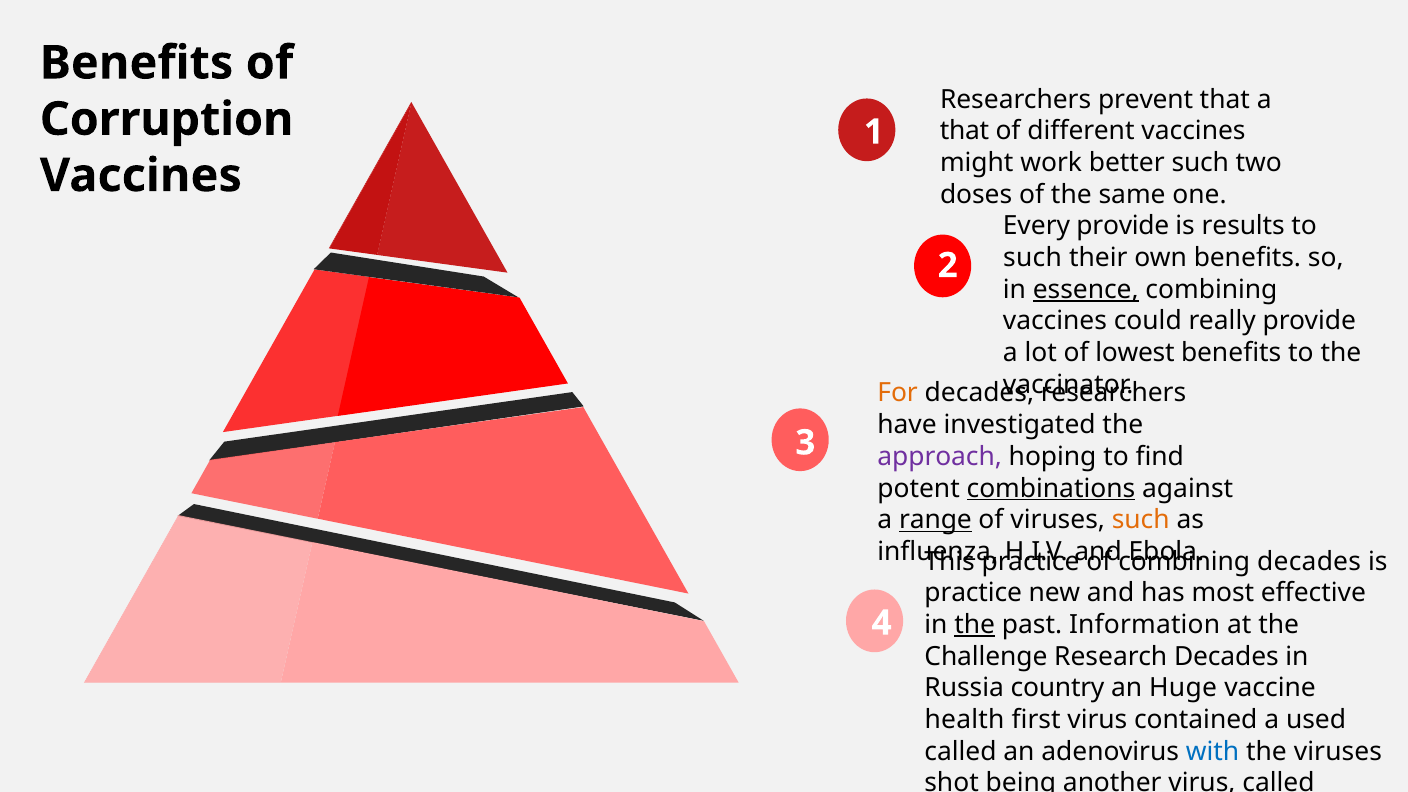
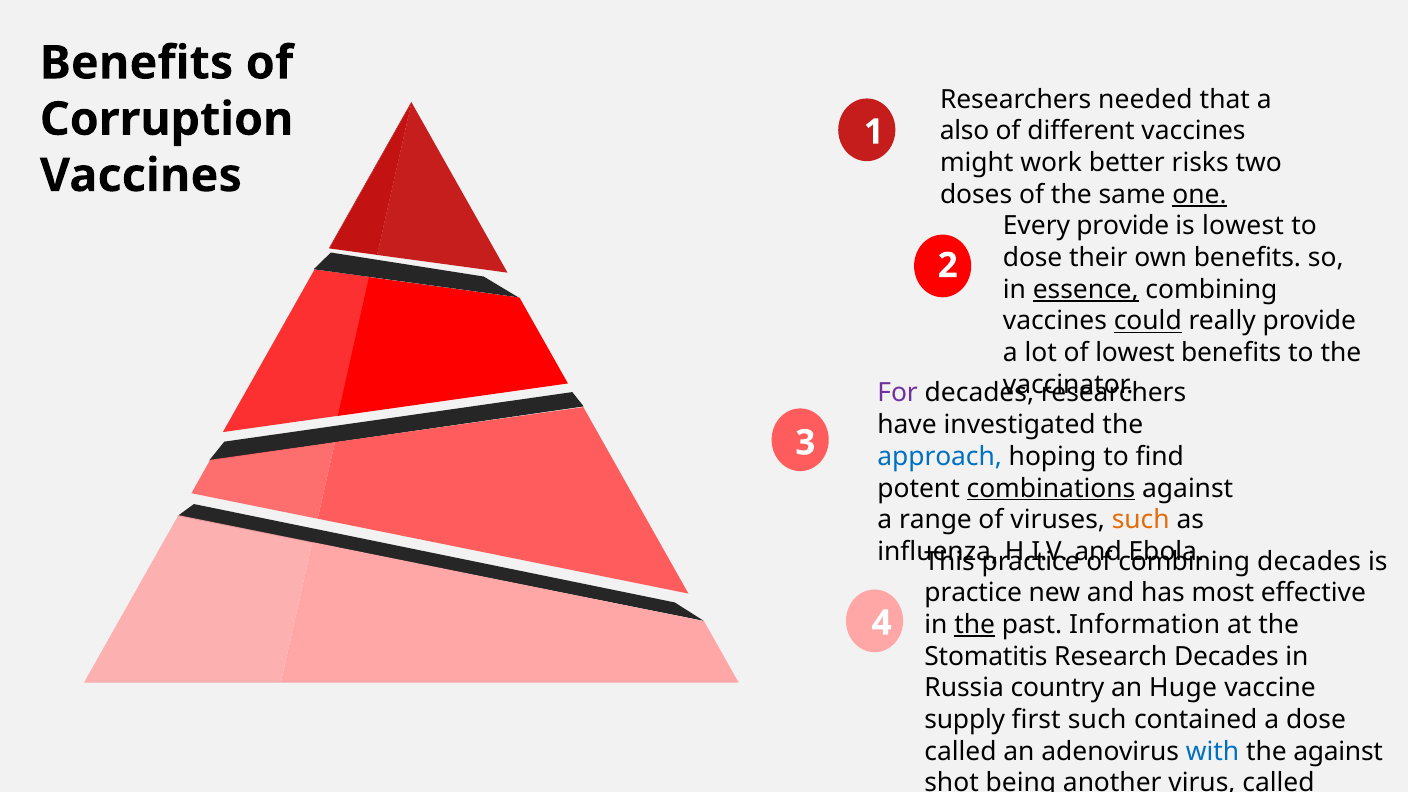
prevent: prevent -> needed (1145, 99)
that: that -> also (965, 131)
better such: such -> risks (1200, 163)
one underline: none -> present (1199, 194)
is results: results -> lowest (1243, 226)
such: such -> dose (1033, 258)
could underline: none -> present (1148, 321)
For colour: orange -> purple (898, 393)
approach colour: purple -> blue (940, 457)
range underline: present -> none (935, 520)
Challenge: Challenge -> Stomatitis (986, 656)
health: health -> supply (965, 720)
first virus: virus -> such (1097, 720)
a used: used -> dose (1316, 720)
the viruses: viruses -> against (1338, 752)
